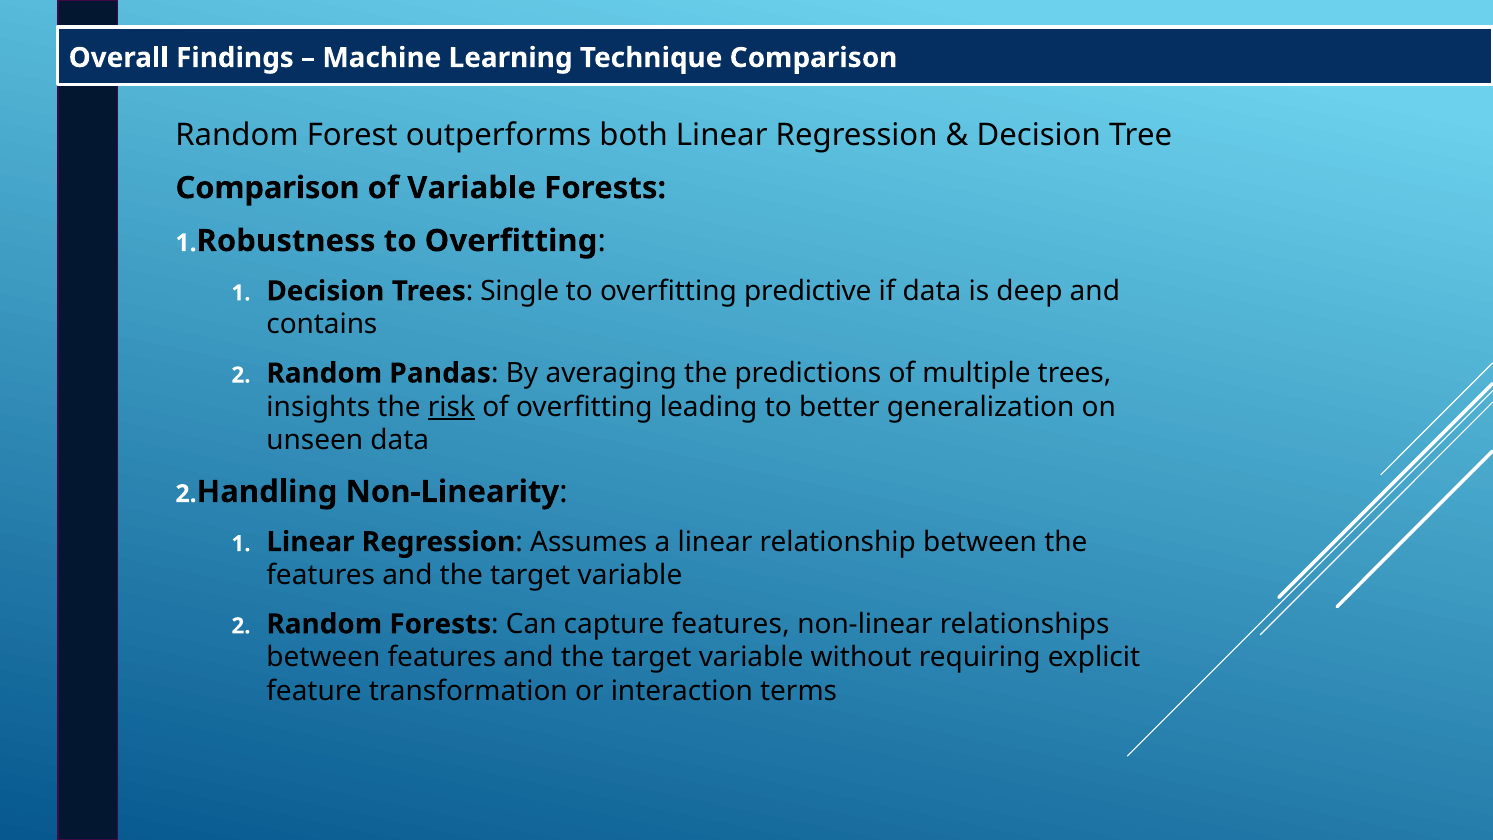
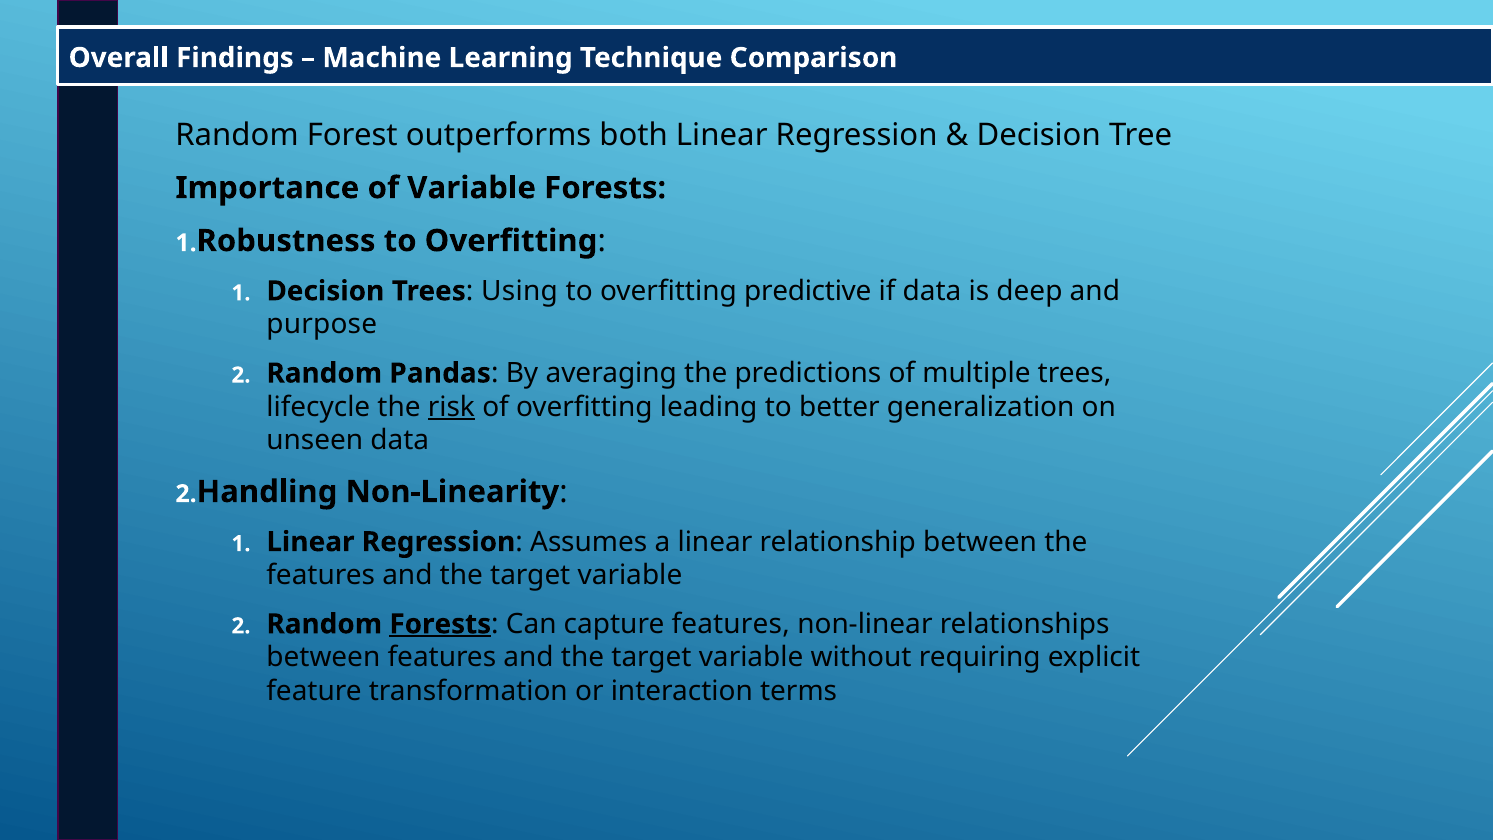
Comparison: Comparison -> Importance (267, 188)
Single: Single -> Using (519, 291)
contains: contains -> purpose (322, 325)
insights: insights -> lifecycle (318, 407)
Forests underline: none -> present (440, 624)
